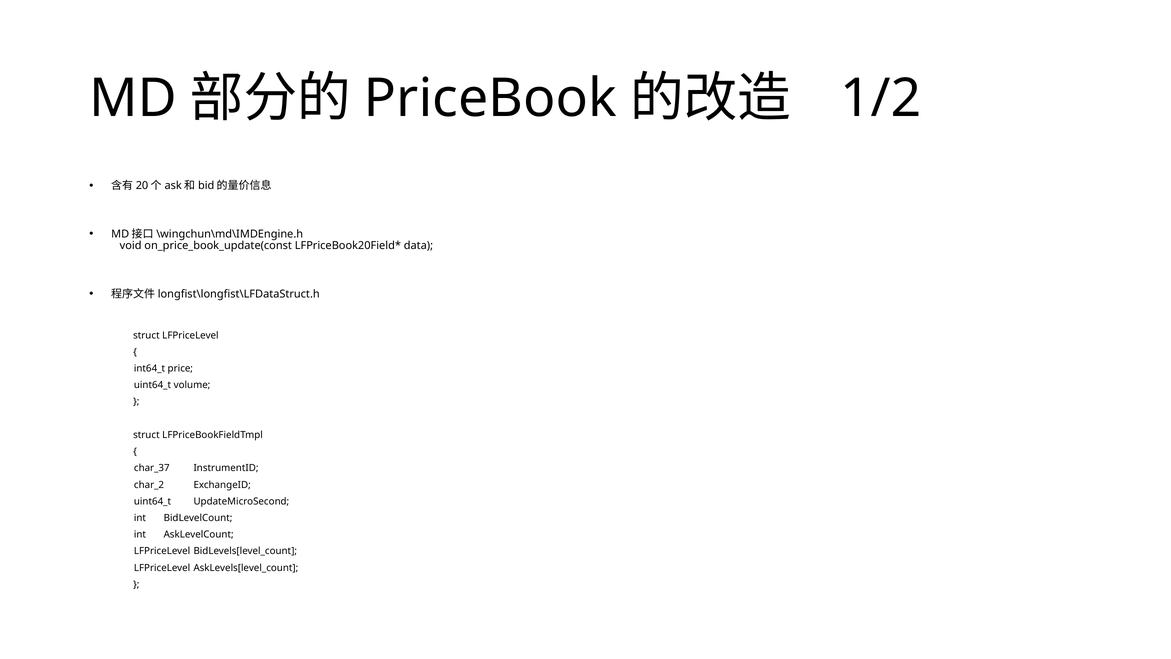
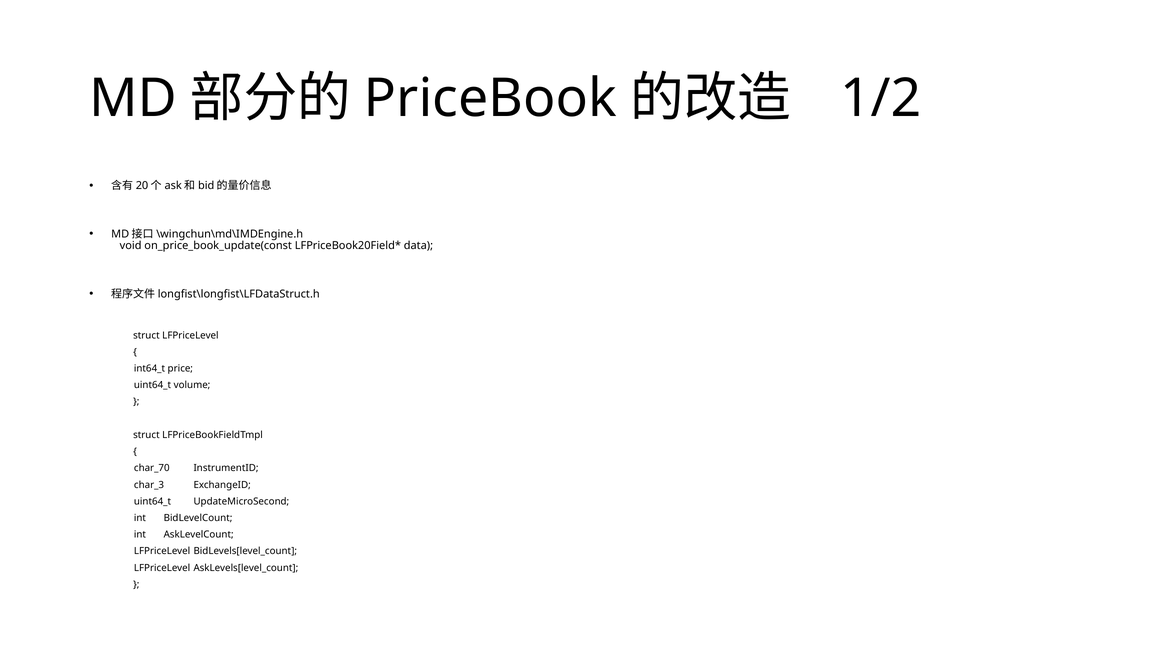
char_37: char_37 -> char_70 (152, 468)
char_2: char_2 -> char_3 (149, 485)
